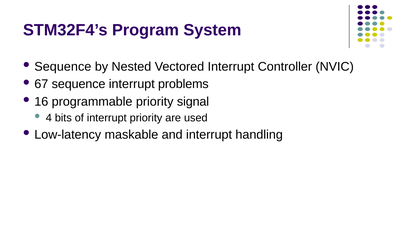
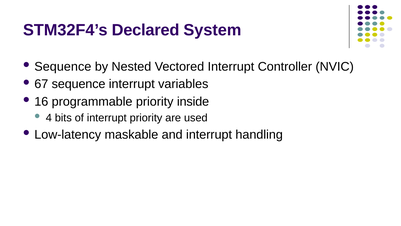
Program: Program -> Declared (146, 30)
problems: problems -> variables (183, 84)
signal: signal -> inside (193, 102)
